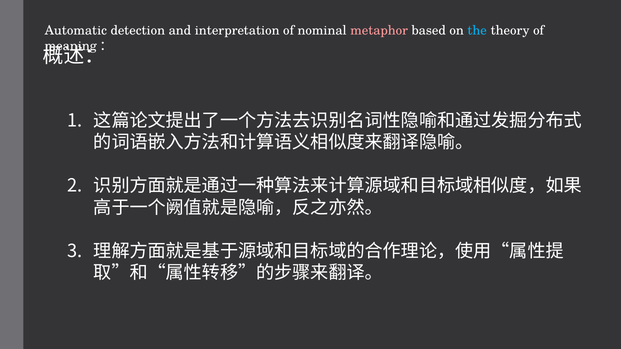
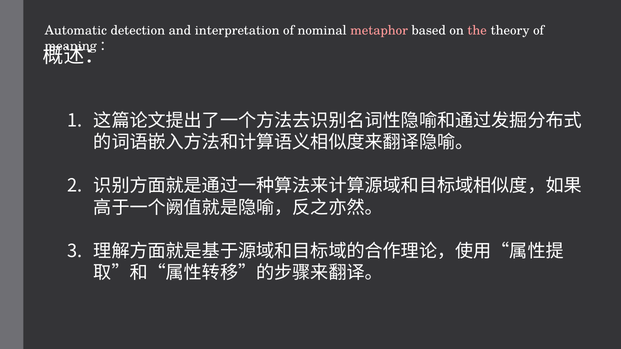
the colour: light blue -> pink (477, 30)
